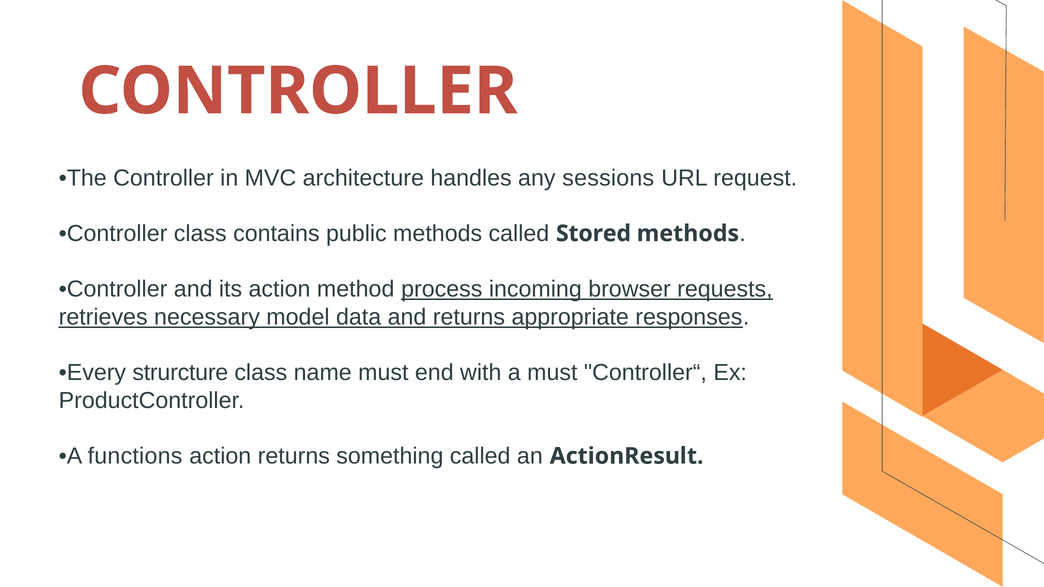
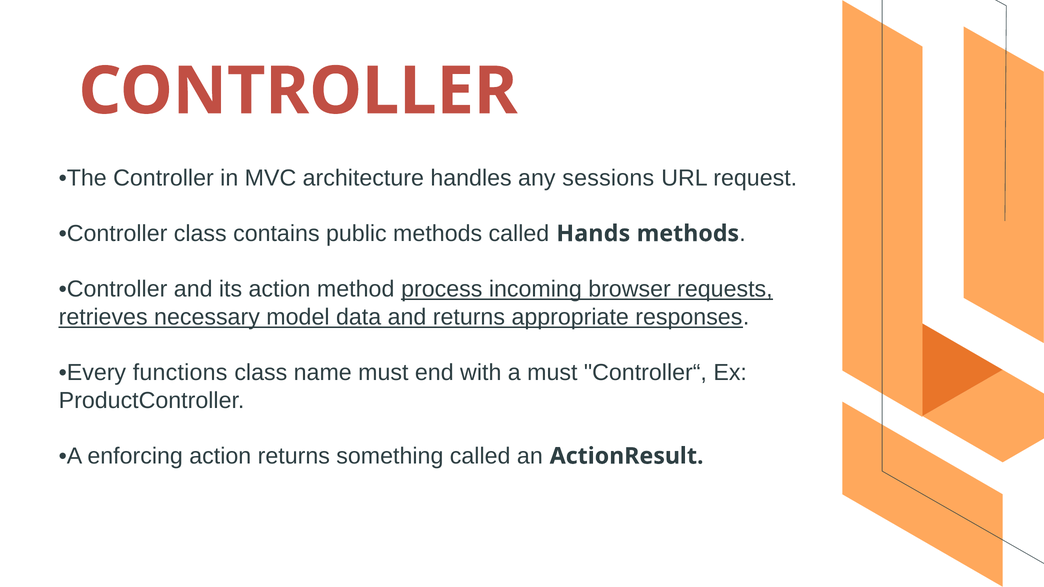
Stored: Stored -> Hands (593, 234)
strurcture: strurcture -> functions (180, 373)
functions: functions -> enforcing (135, 456)
